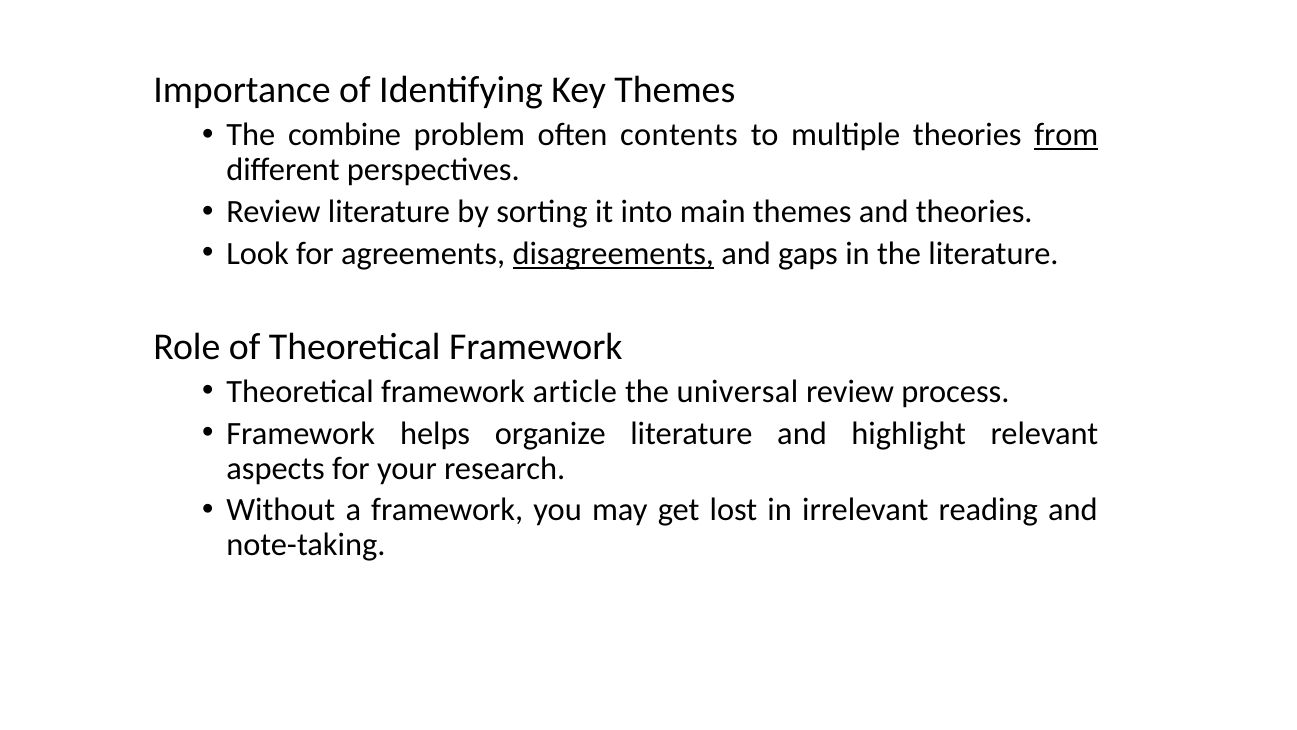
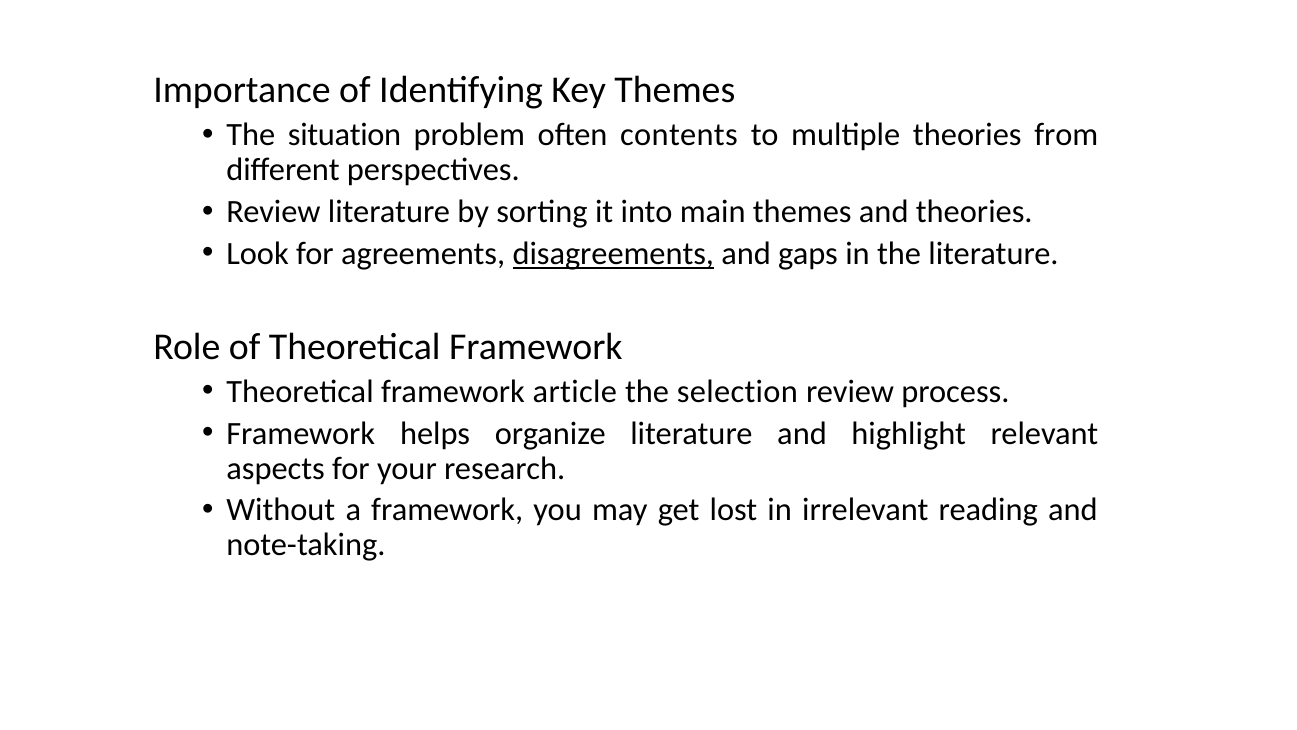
combine: combine -> situation (345, 135)
from underline: present -> none (1066, 135)
universal: universal -> selection (737, 391)
